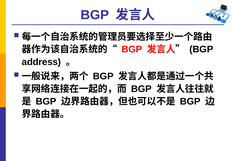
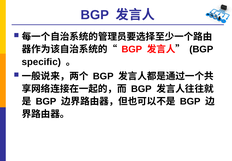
address: address -> specific (41, 62)
